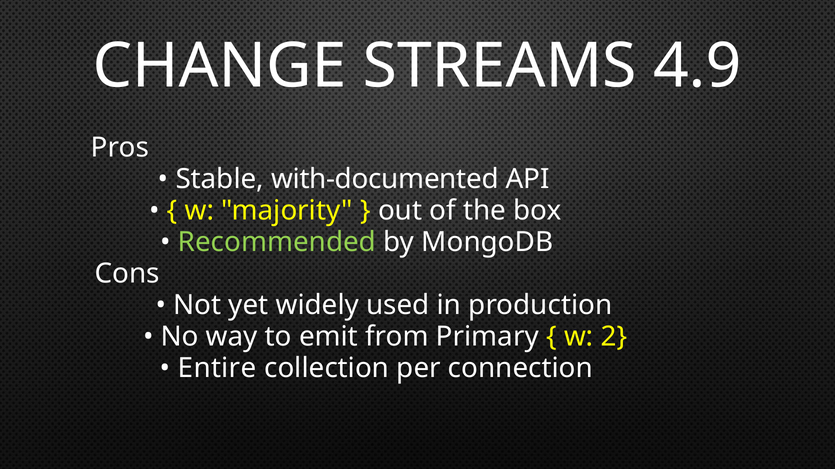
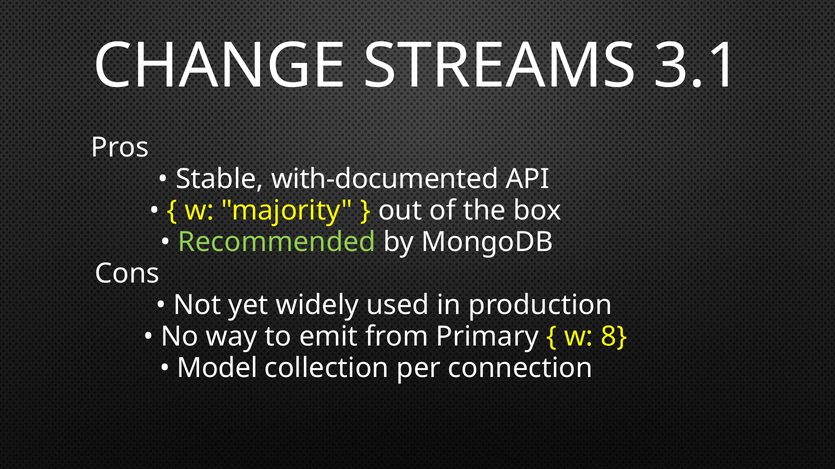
4.9: 4.9 -> 3.1 (697, 66)
2: 2 -> 8 (614, 337)
Entire: Entire -> Model (217, 369)
